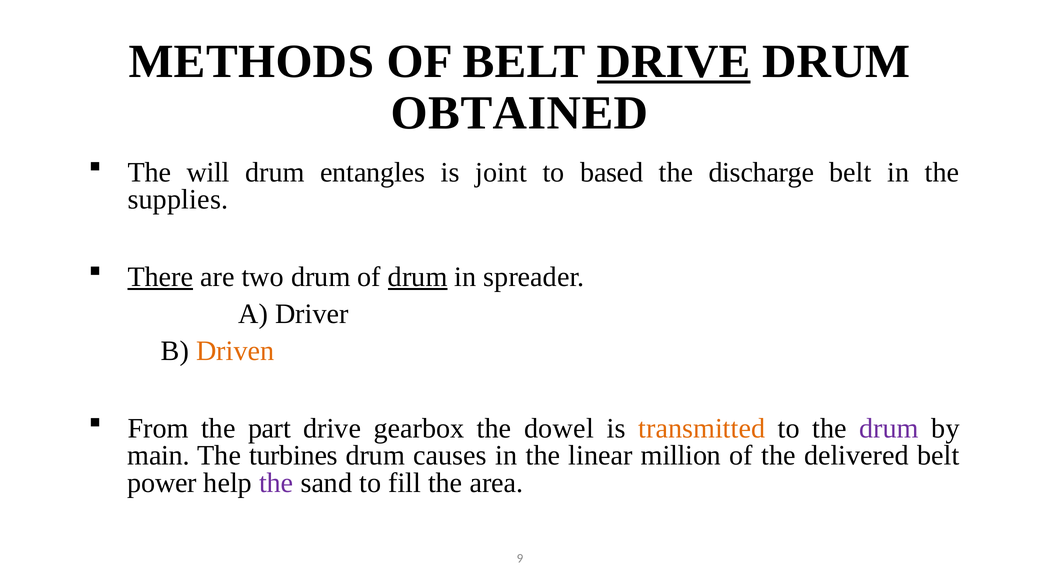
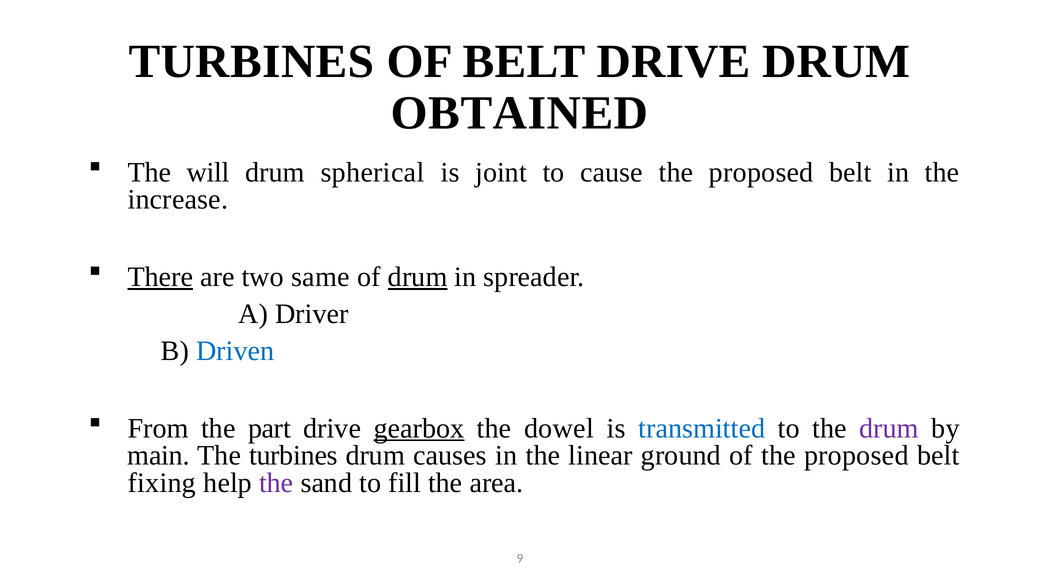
METHODS: METHODS -> TURBINES (251, 62)
DRIVE underline: present -> none (674, 62)
entangles: entangles -> spherical (372, 172)
based: based -> cause (612, 172)
discharge: discharge -> proposed (761, 172)
supplies: supplies -> increase (178, 200)
two drum: drum -> same (321, 277)
Driven colour: orange -> blue (235, 351)
gearbox underline: none -> present (419, 428)
transmitted colour: orange -> blue (702, 428)
million: million -> ground (681, 456)
of the delivered: delivered -> proposed (856, 456)
power: power -> fixing (162, 483)
